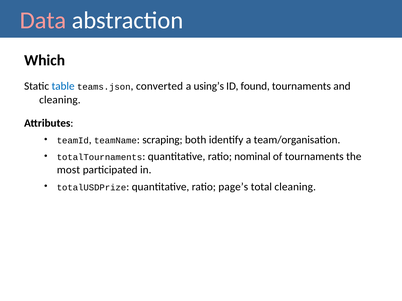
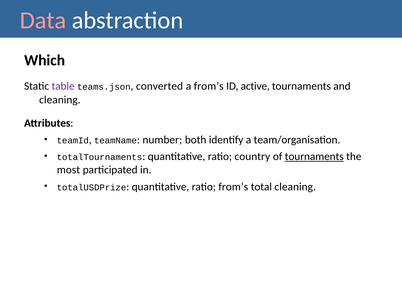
table colour: blue -> purple (63, 86)
a using’s: using’s -> from’s (209, 86)
found: found -> active (255, 86)
scraping: scraping -> number (162, 140)
nominal: nominal -> country (252, 157)
tournaments underline: none -> present (314, 157)
ratio page’s: page’s -> from’s (233, 187)
